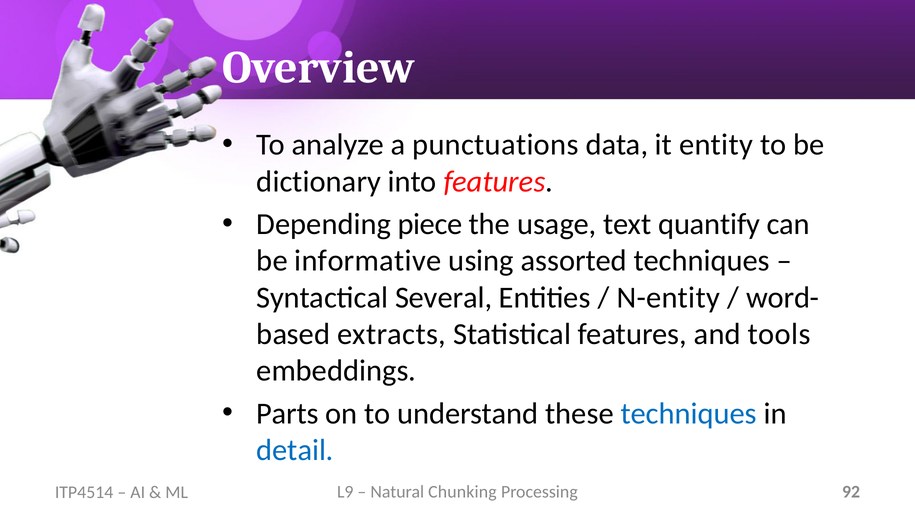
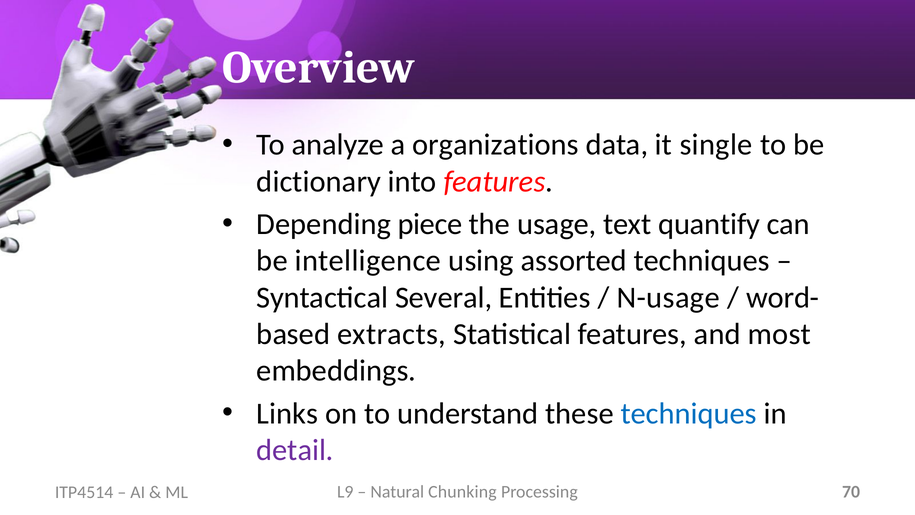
punctuations: punctuations -> organizations (496, 145)
entity: entity -> single (716, 145)
informative: informative -> intelligence (368, 261)
N-entity: N-entity -> N-usage (668, 297)
tools: tools -> most (779, 334)
Parts: Parts -> Links (287, 413)
detail colour: blue -> purple (295, 450)
92: 92 -> 70 (851, 492)
